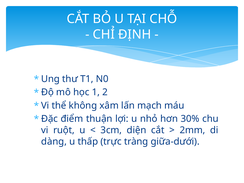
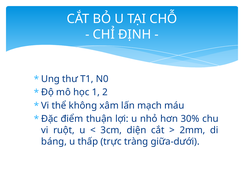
dàng: dàng -> báng (54, 141)
